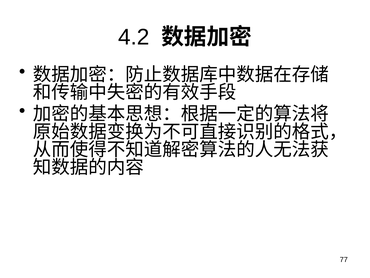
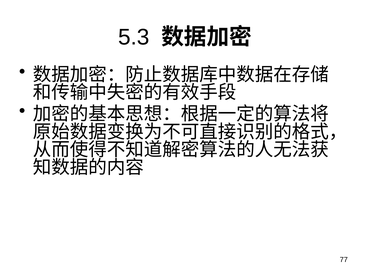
4.2: 4.2 -> 5.3 (134, 37)
